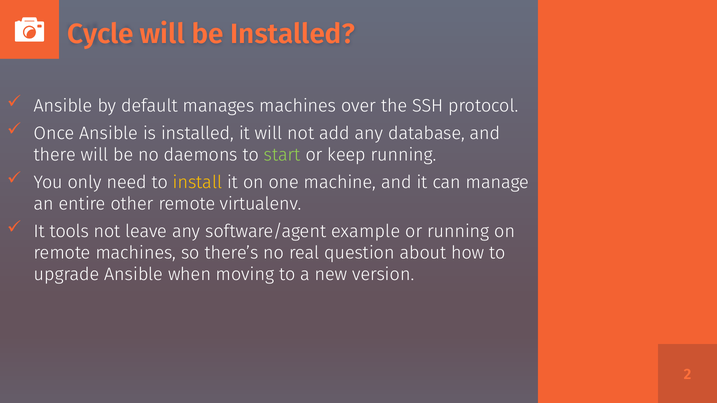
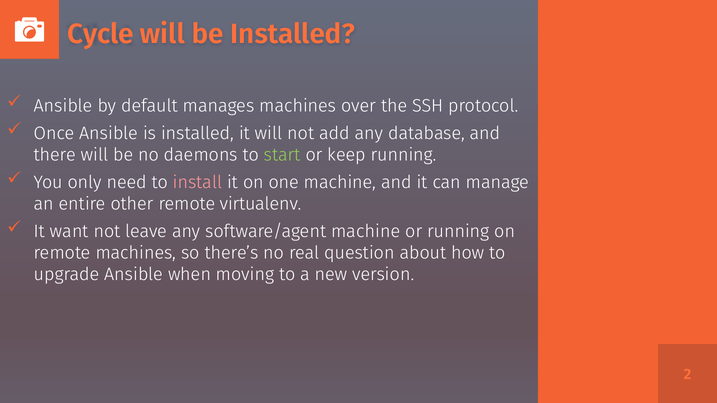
install colour: yellow -> pink (198, 182)
tools: tools -> want (69, 231)
software/agent example: example -> machine (366, 231)
